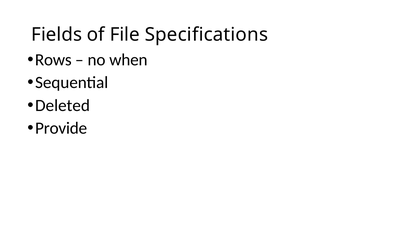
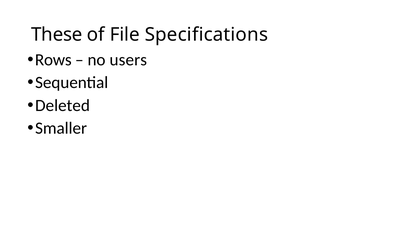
Fields: Fields -> These (57, 34)
when: when -> users (128, 60)
Provide: Provide -> Smaller (61, 128)
